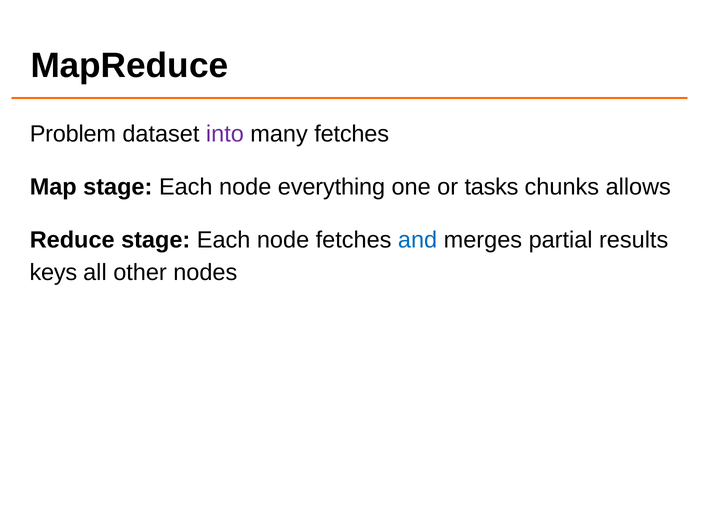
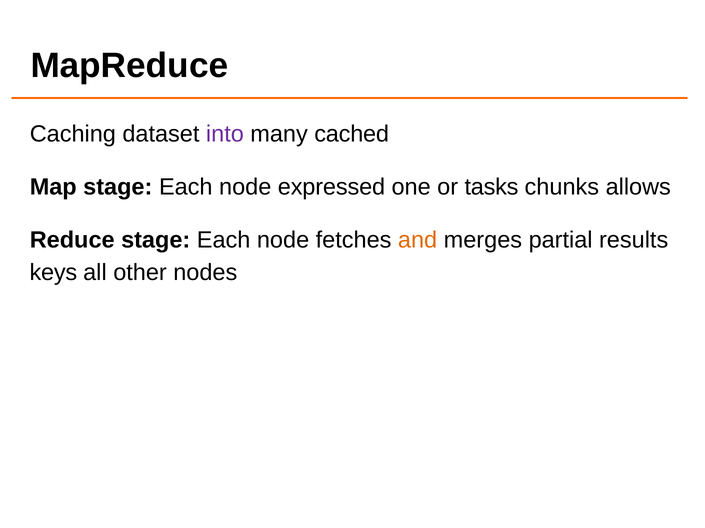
Problem: Problem -> Caching (73, 134)
many fetches: fetches -> cached (352, 134)
everything: everything -> expressed (331, 187)
and colour: blue -> orange (418, 240)
